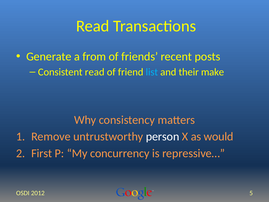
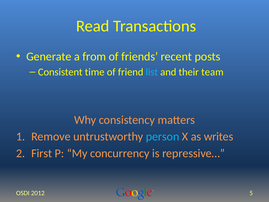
Consistent read: read -> time (95, 72)
make: make -> team (212, 72)
person colour: white -> light blue (163, 136)
would: would -> writes (219, 136)
